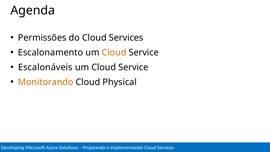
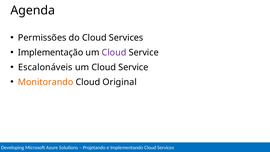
Escalonamento: Escalonamento -> Implementação (51, 53)
Cloud colour: orange -> purple (114, 53)
Physical: Physical -> Original (120, 82)
